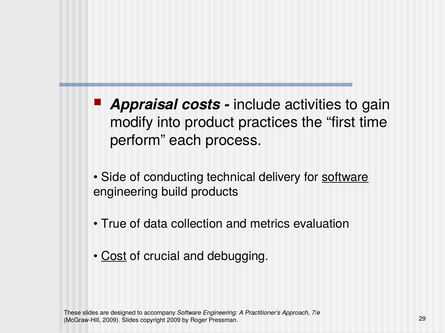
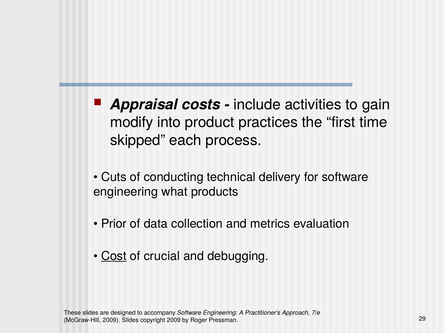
perform: perform -> skipped (138, 140)
Side: Side -> Cuts (114, 177)
software underline: present -> none (345, 177)
build: build -> what (175, 192)
True: True -> Prior (114, 224)
